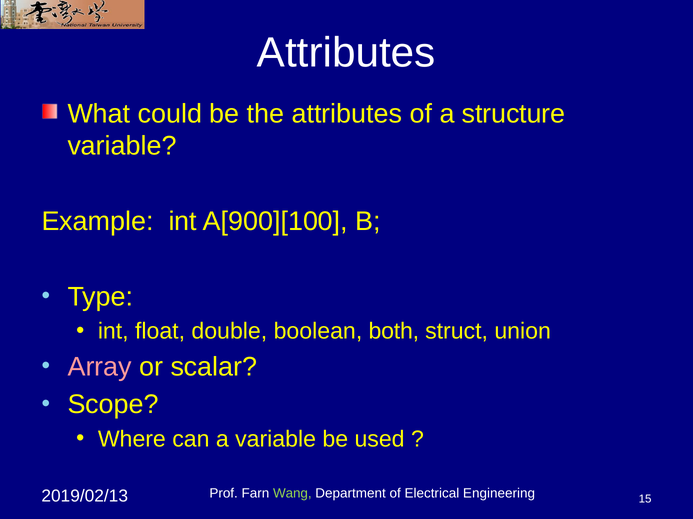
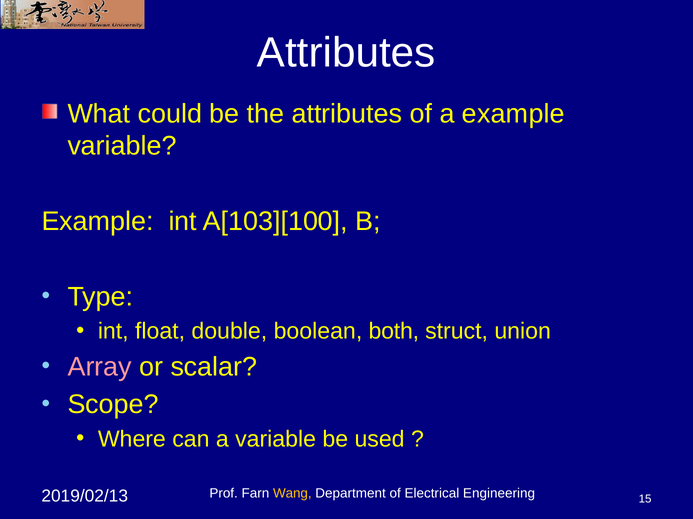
a structure: structure -> example (513, 114)
A[900][100: A[900][100 -> A[103][100 (275, 222)
Wang colour: light green -> yellow (292, 494)
